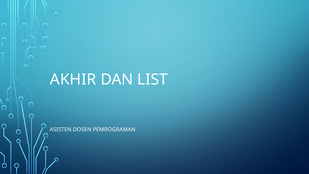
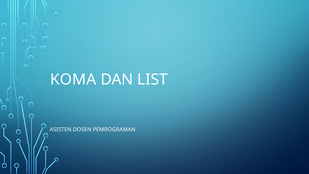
AKHIR: AKHIR -> KOMA (73, 79)
